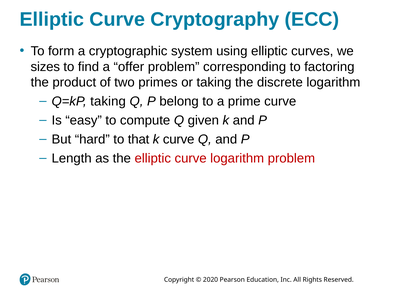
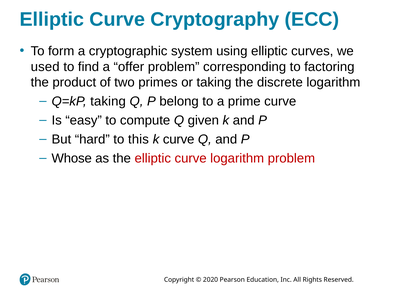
sizes: sizes -> used (45, 67)
that: that -> this (138, 140)
Length: Length -> Whose (72, 159)
